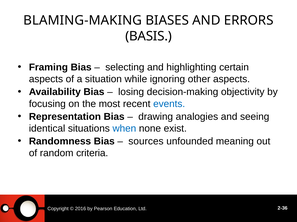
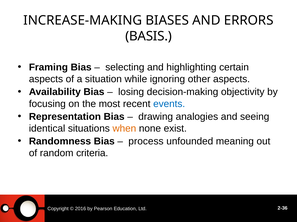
BLAMING-MAKING: BLAMING-MAKING -> INCREASE-MAKING (83, 20)
when colour: blue -> orange (124, 129)
sources: sources -> process (146, 142)
